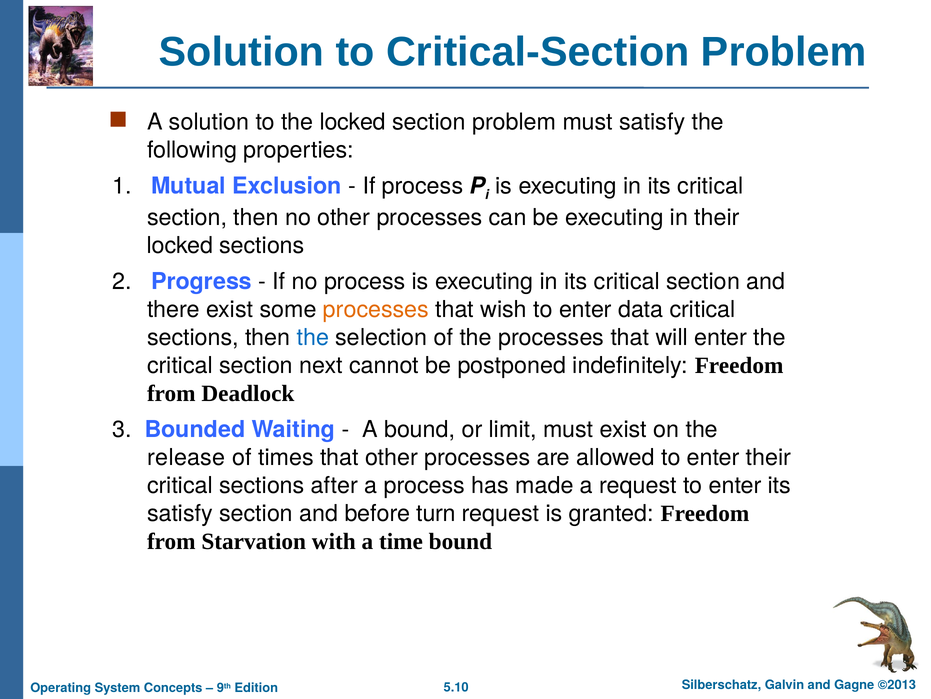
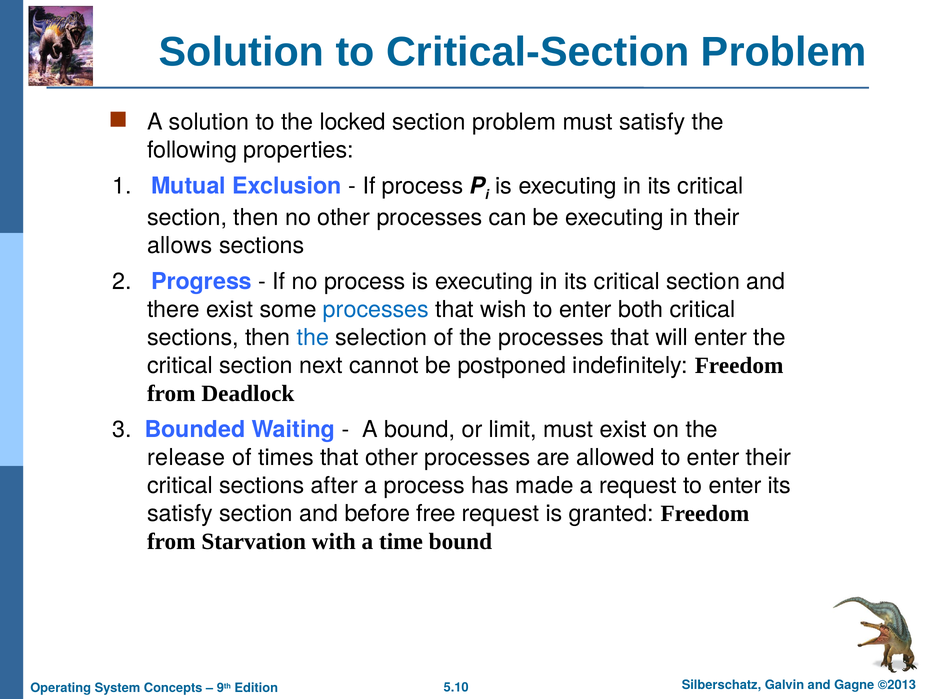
locked: locked -> allows (180, 245)
processes colour: orange -> blue (376, 309)
data: data -> both (641, 309)
turn: turn -> free (436, 513)
